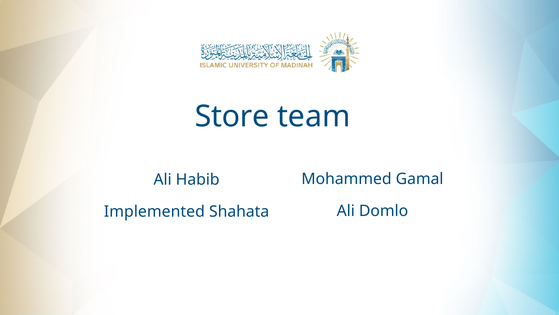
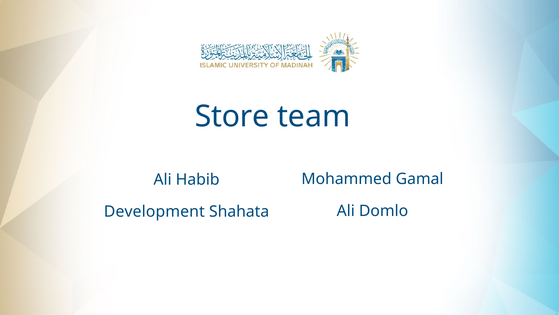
Implemented: Implemented -> Development (154, 211)
